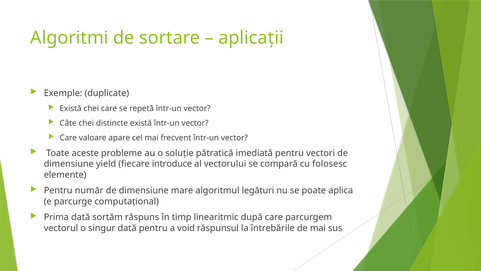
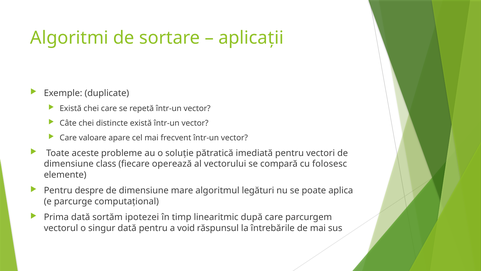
yield: yield -> class (106, 164)
introduce: introduce -> operează (172, 164)
număr: număr -> despre (89, 190)
răspuns: răspuns -> ipotezei (142, 217)
